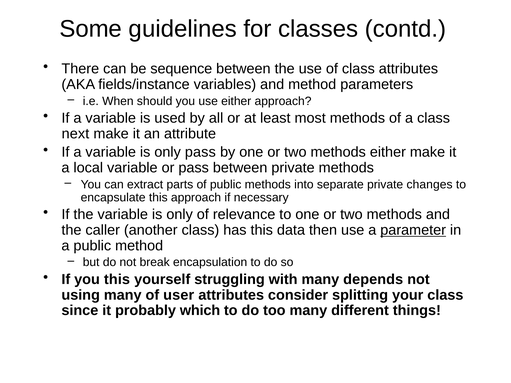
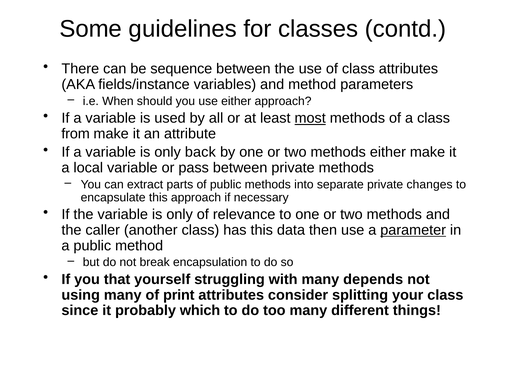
most underline: none -> present (310, 118)
next: next -> from (76, 134)
only pass: pass -> back (200, 152)
you this: this -> that (117, 280)
user: user -> print (179, 295)
